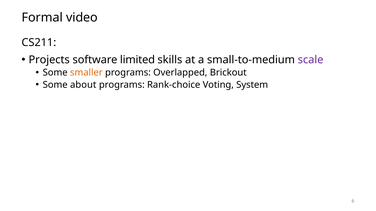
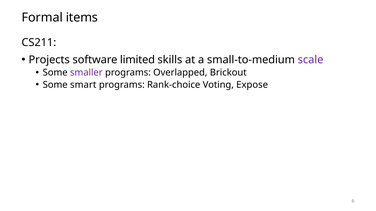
video: video -> items (82, 18)
smaller colour: orange -> purple (86, 73)
about: about -> smart (83, 85)
System: System -> Expose (252, 85)
